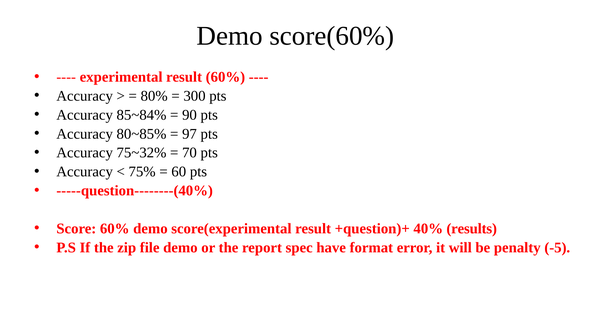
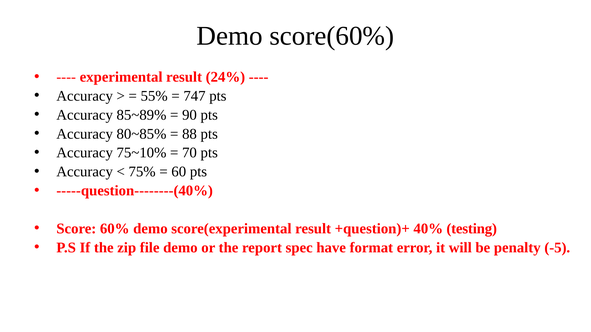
result 60%: 60% -> 24% (225, 77)
80%: 80% -> 55% (154, 96)
300: 300 -> 747 (195, 96)
85~84%: 85~84% -> 85~89% (142, 115)
97: 97 -> 88 (189, 134)
75~32%: 75~32% -> 75~10% (142, 153)
results: results -> testing (472, 229)
